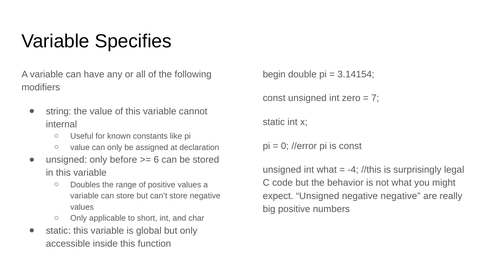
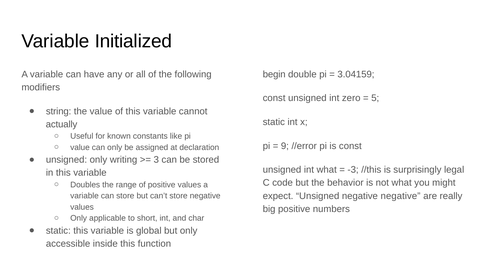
Specifies: Specifies -> Initialized (133, 41)
3.14154: 3.14154 -> 3.04159 (356, 74)
7: 7 -> 5 (375, 98)
internal: internal -> actually (62, 125)
0: 0 -> 9 (285, 146)
before: before -> writing (124, 160)
6: 6 -> 3 (156, 160)
-4: -4 -> -3 (353, 170)
